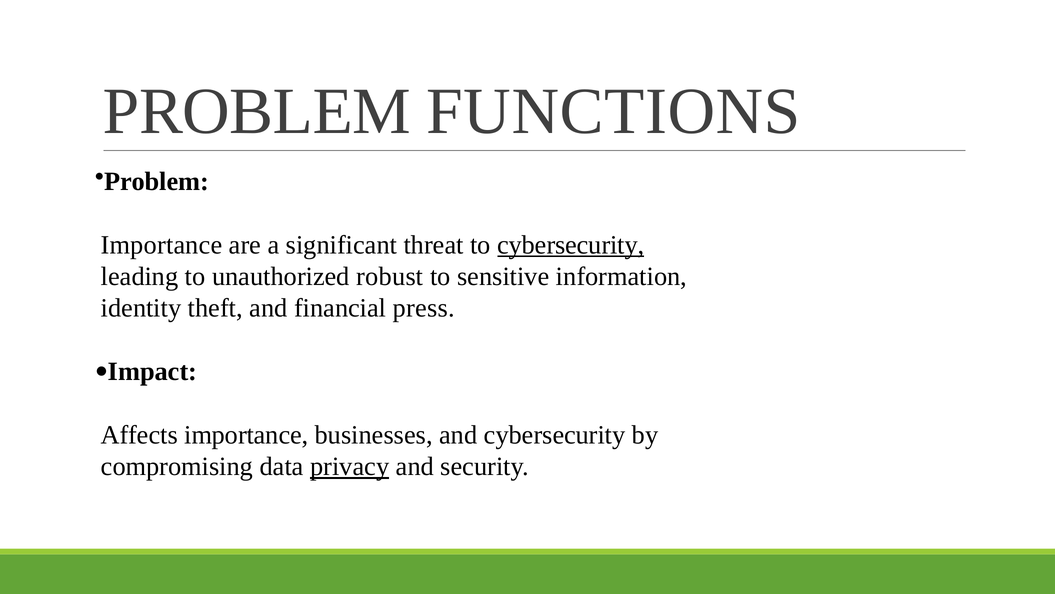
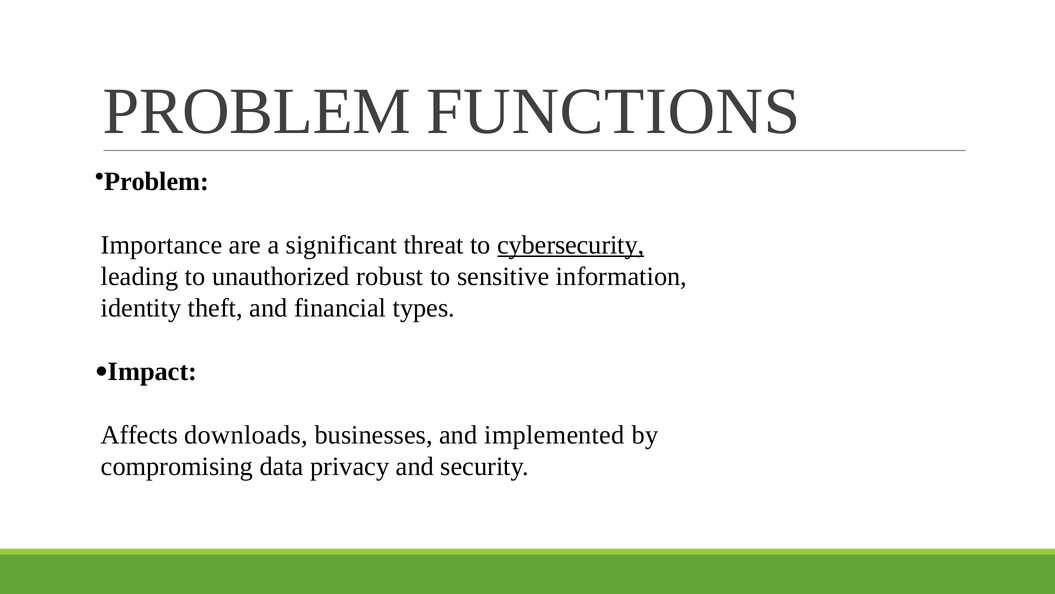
press: press -> types (424, 308)
Affects importance: importance -> downloads (246, 435)
and cybersecurity: cybersecurity -> implemented (555, 435)
privacy underline: present -> none (350, 466)
